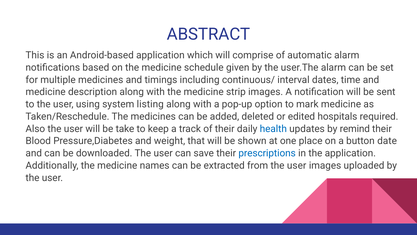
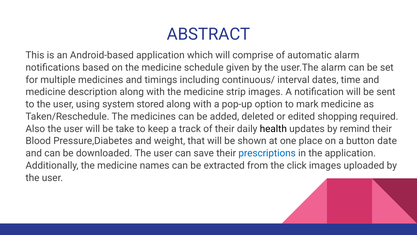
listing: listing -> stored (150, 104)
hospitals: hospitals -> shopping (337, 116)
health colour: blue -> black (273, 129)
from the user: user -> click (297, 165)
